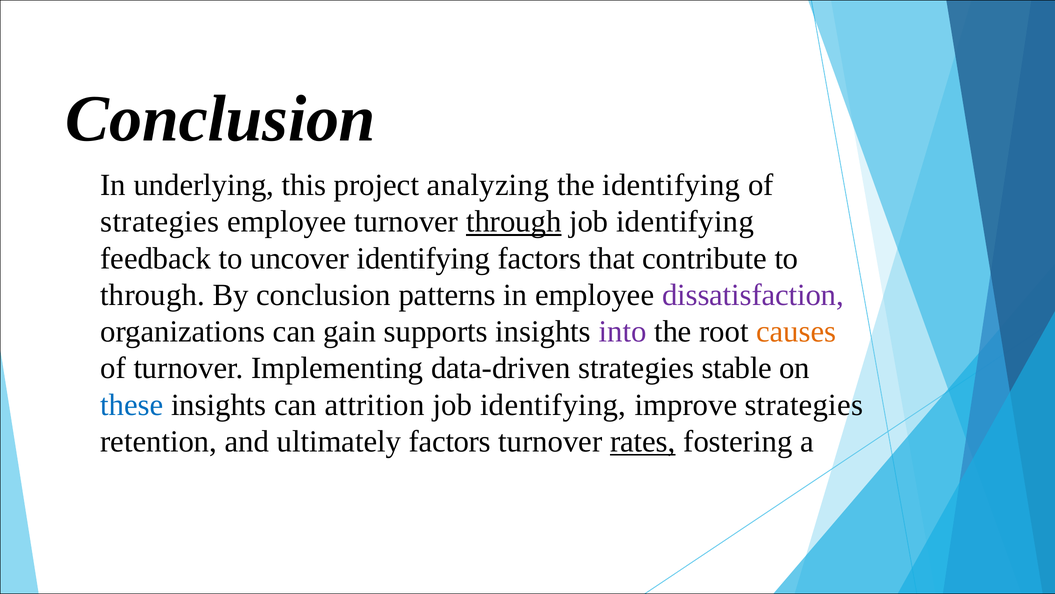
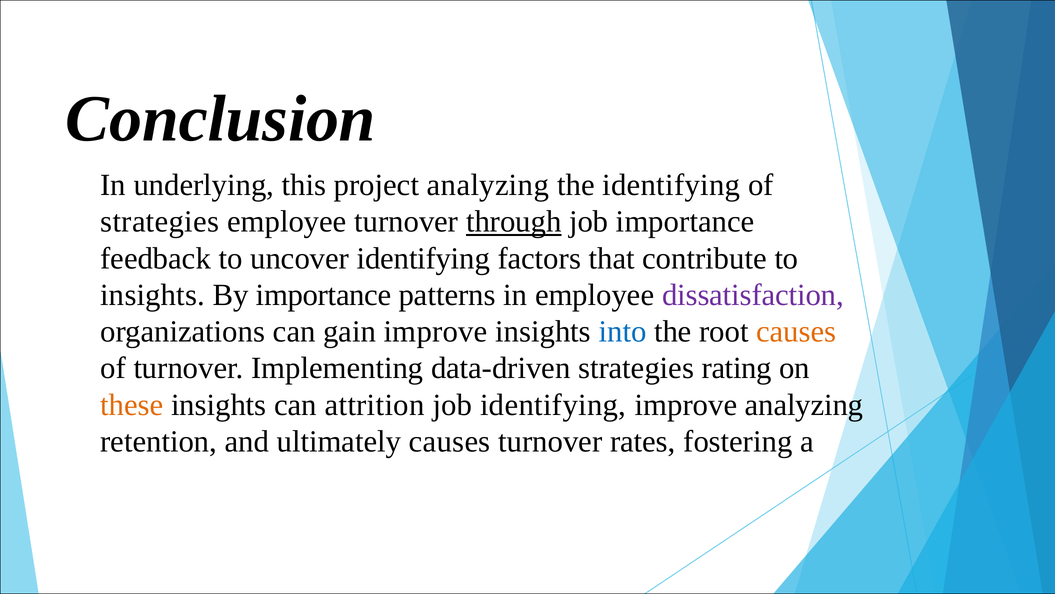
identifying: identifying -> importance (685, 222)
through: through -> insights (153, 295)
By conclusion: conclusion -> importance (324, 295)
gain supports: supports -> improve (436, 331)
into colour: purple -> blue (623, 331)
stable: stable -> rating (737, 368)
these colour: blue -> orange (132, 404)
improve strategies: strategies -> analyzing (804, 404)
ultimately factors: factors -> causes (450, 441)
rates underline: present -> none (643, 441)
